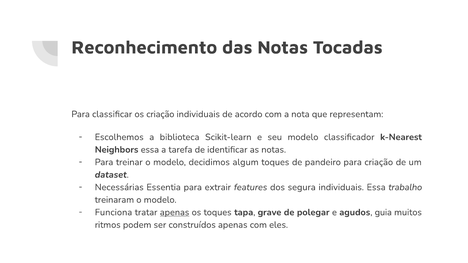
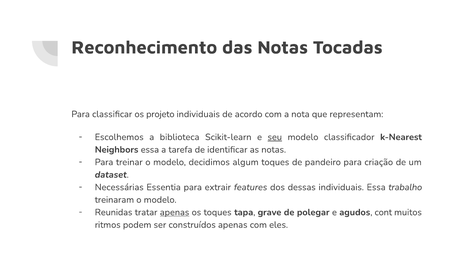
os criação: criação -> projeto (160, 114)
seu underline: none -> present (275, 137)
segura: segura -> dessas (302, 187)
Funciona: Funciona -> Reunidas (114, 212)
guia: guia -> cont (383, 212)
